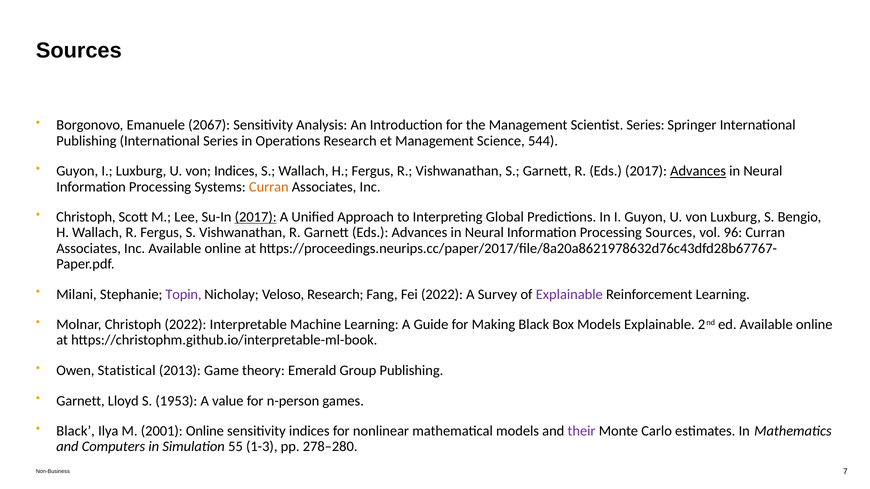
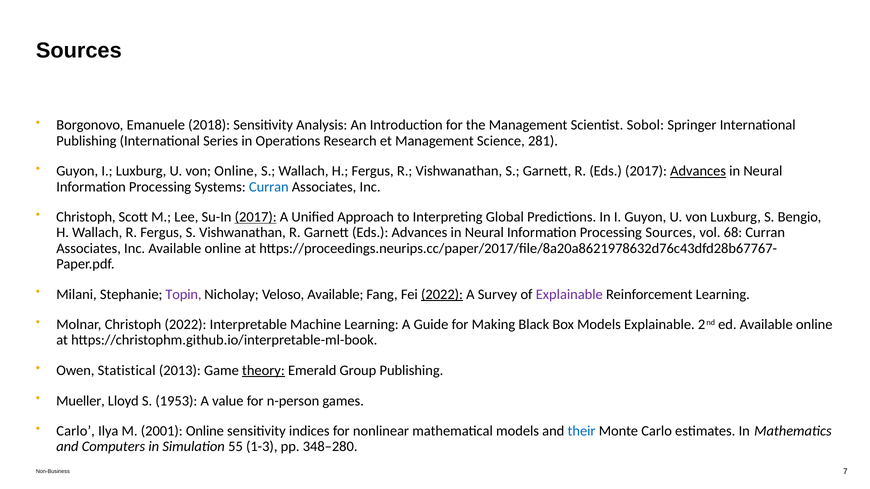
2067: 2067 -> 2018 (209, 125)
Scientist Series: Series -> Sobol (645, 125)
544: 544 -> 281 (543, 141)
von Indices: Indices -> Online (236, 171)
Curran colour: orange -> blue (269, 187)
96: 96 -> 68 (733, 233)
Veloso Research: Research -> Available (335, 294)
2022 underline: none -> present (442, 294)
theory underline: none -> present (263, 371)
Garnett: Garnett -> Mueller (81, 401)
Black: Black -> Carlo (76, 431)
their colour: purple -> blue (582, 431)
278–280: 278–280 -> 348–280 (330, 447)
